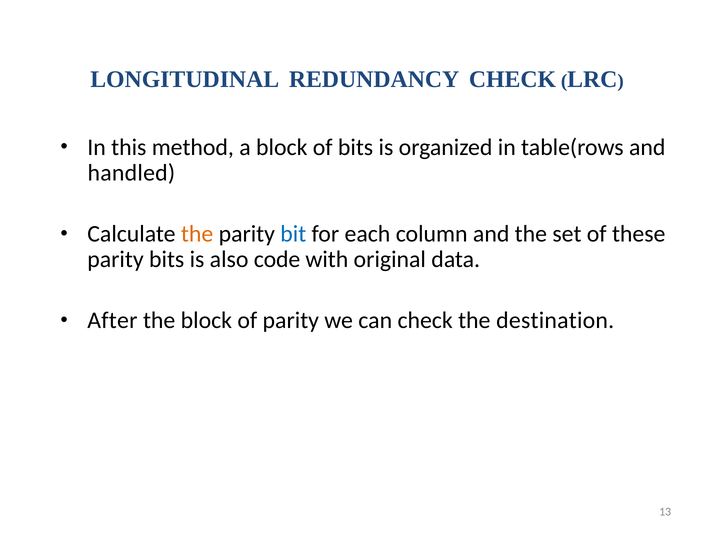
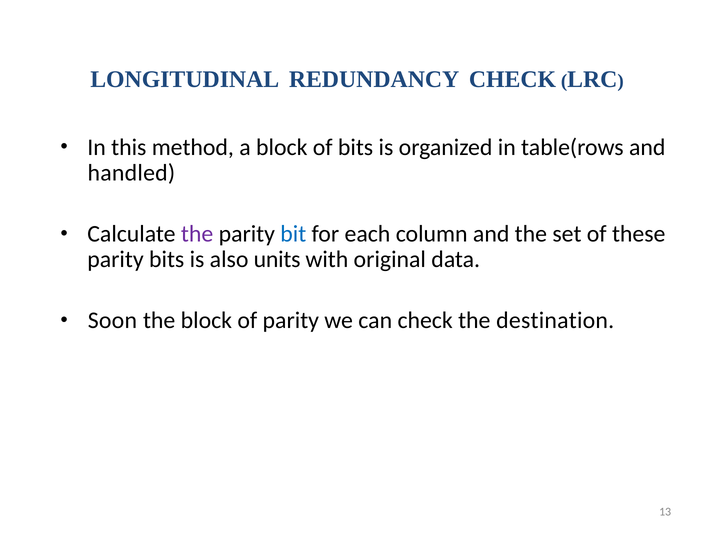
the colour: orange -> purple (197, 234)
code: code -> units (277, 259)
After: After -> Soon (112, 320)
